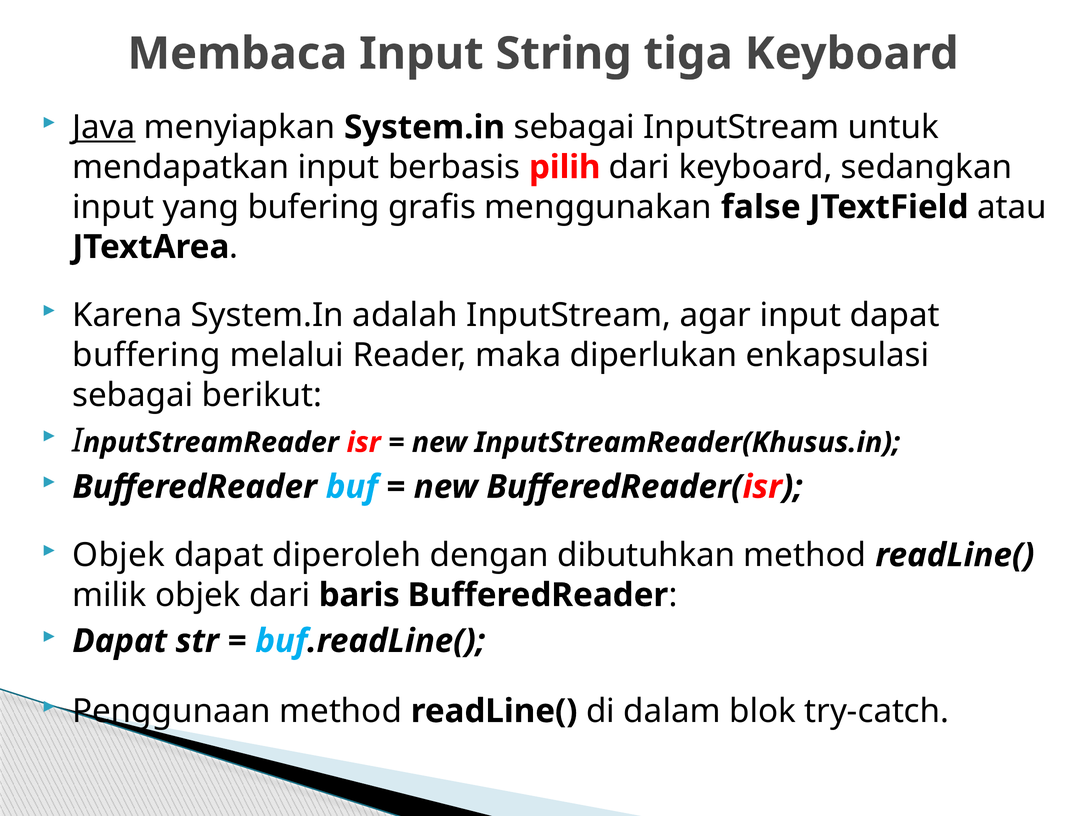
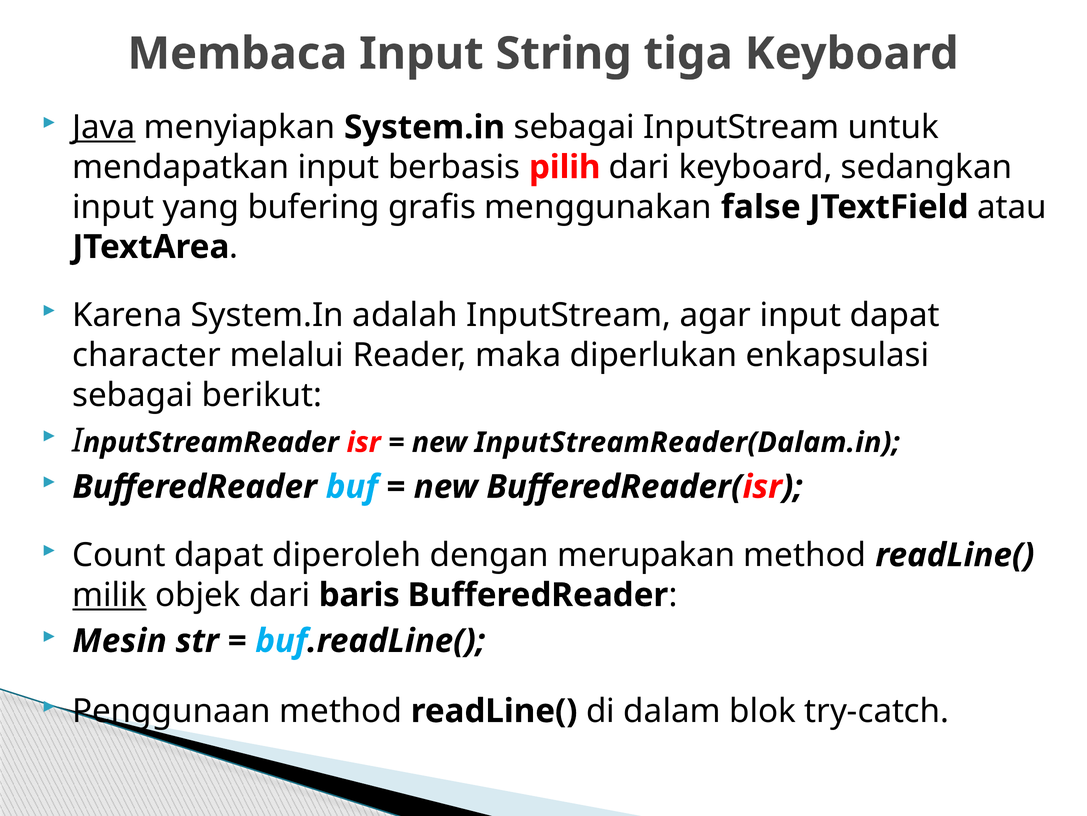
buffering: buffering -> character (147, 355)
InputStreamReader(Khusus.in: InputStreamReader(Khusus.in -> InputStreamReader(Dalam.in (687, 442)
Objek: Objek -> Count (119, 555)
dibutuhkan: dibutuhkan -> merupakan (646, 555)
milik underline: none -> present (109, 595)
Dapat: Dapat -> Mesin (120, 640)
